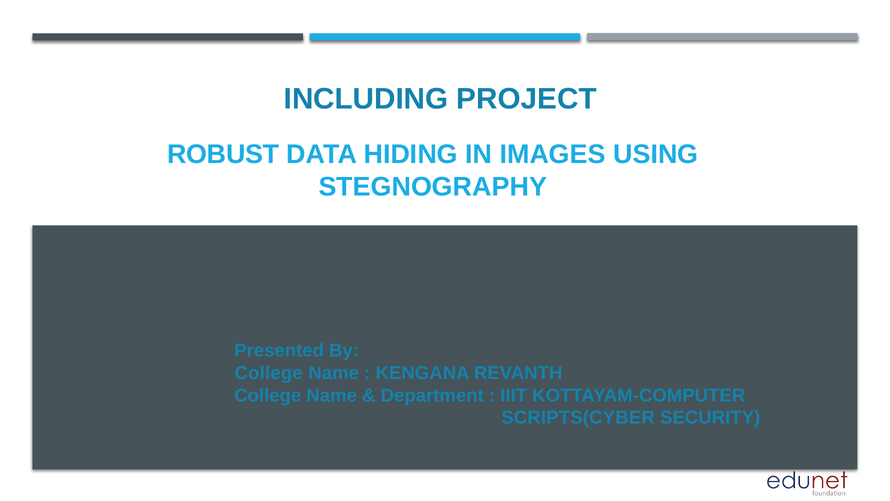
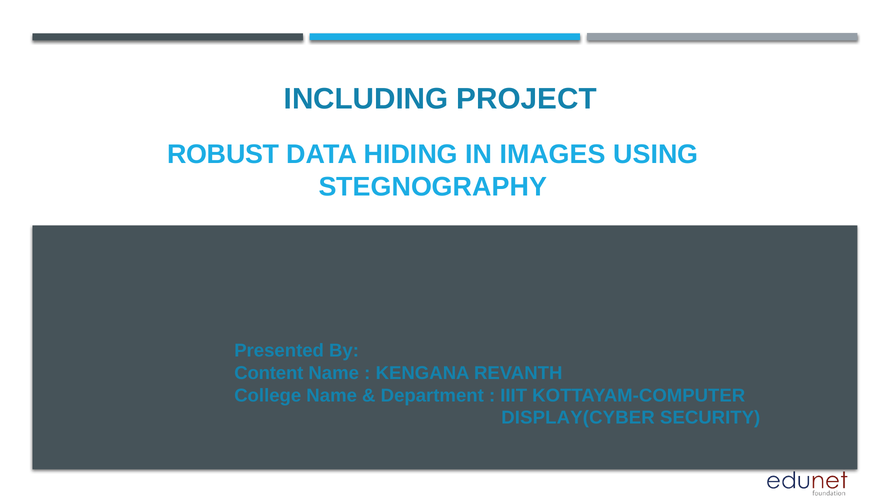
College: College -> Content (269, 373)
SCRIPTS(CYBER: SCRIPTS(CYBER -> DISPLAY(CYBER (578, 417)
